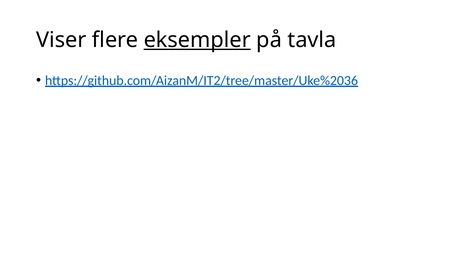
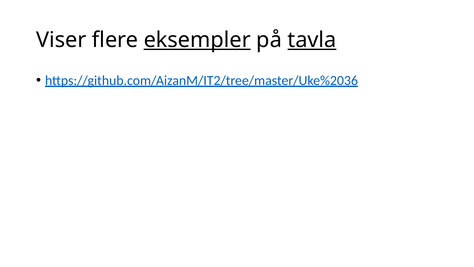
tavla underline: none -> present (312, 40)
